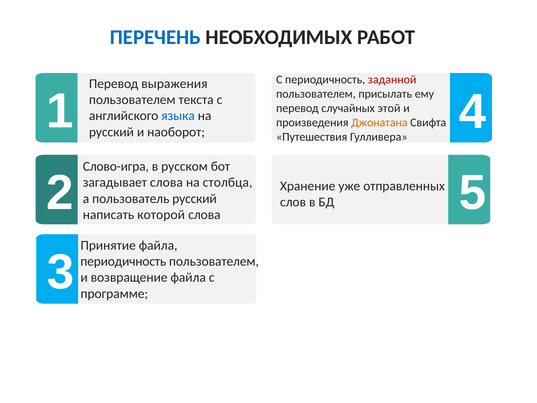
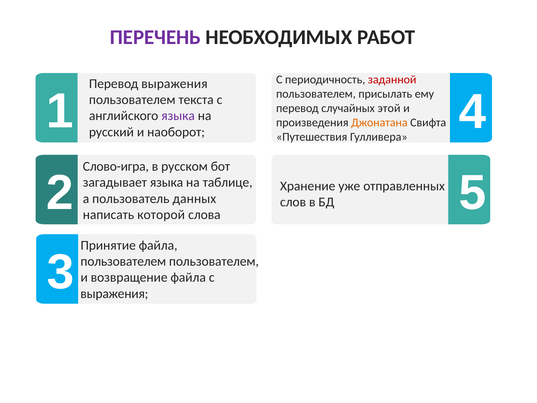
ПЕРЕЧЕНЬ colour: blue -> purple (155, 37)
языка colour: blue -> purple (178, 116)
загадывает слова: слова -> языка (167, 182)
столбца: столбца -> таблице (228, 182)
пользователь русский: русский -> данных (194, 199)
периодичность: периодичность -> пользователем (123, 261)
программе: программе -> выражения (114, 293)
